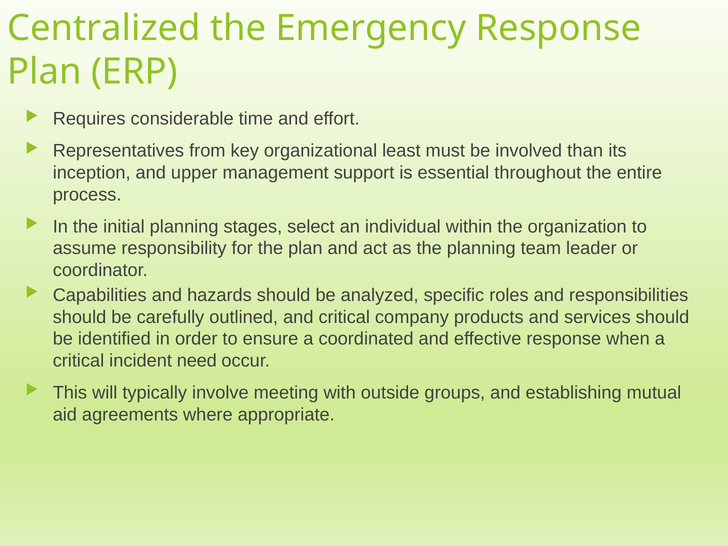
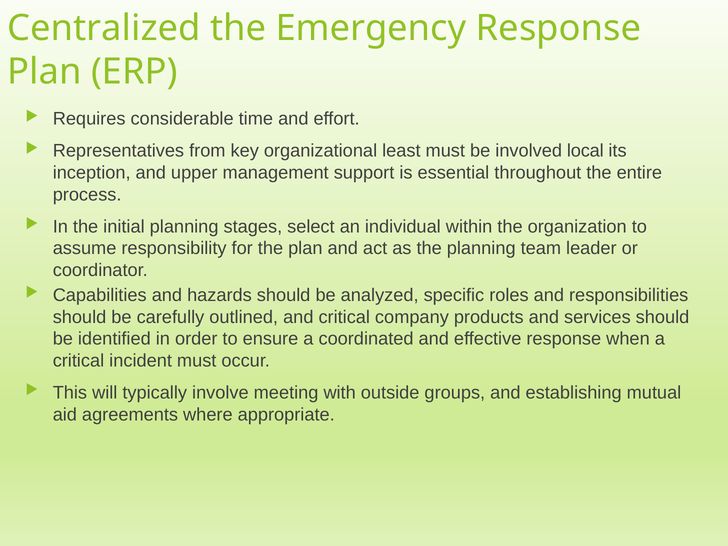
than: than -> local (585, 151)
incident need: need -> must (197, 361)
